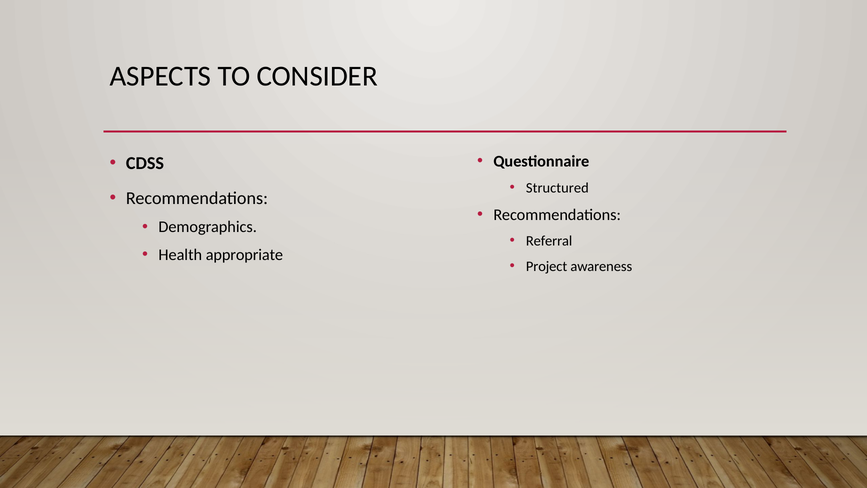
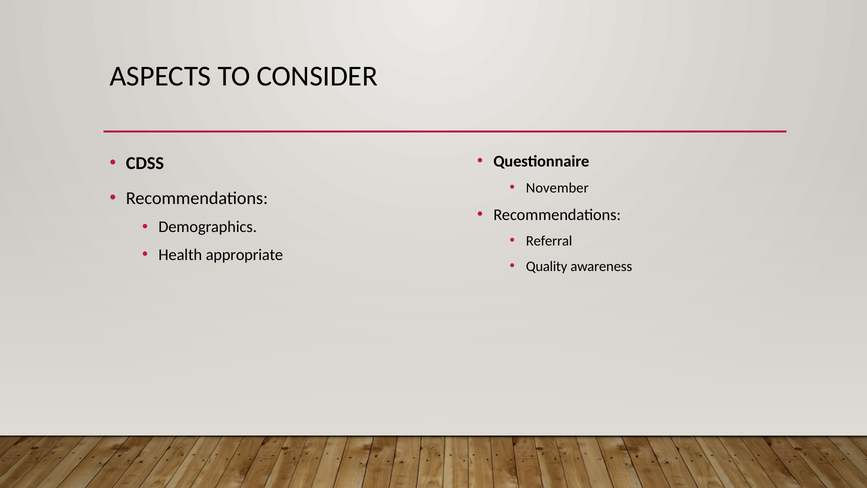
Structured: Structured -> November (557, 188)
Project: Project -> Quality (547, 266)
